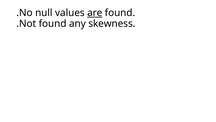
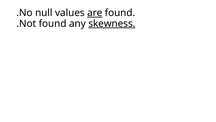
skewness underline: none -> present (112, 23)
